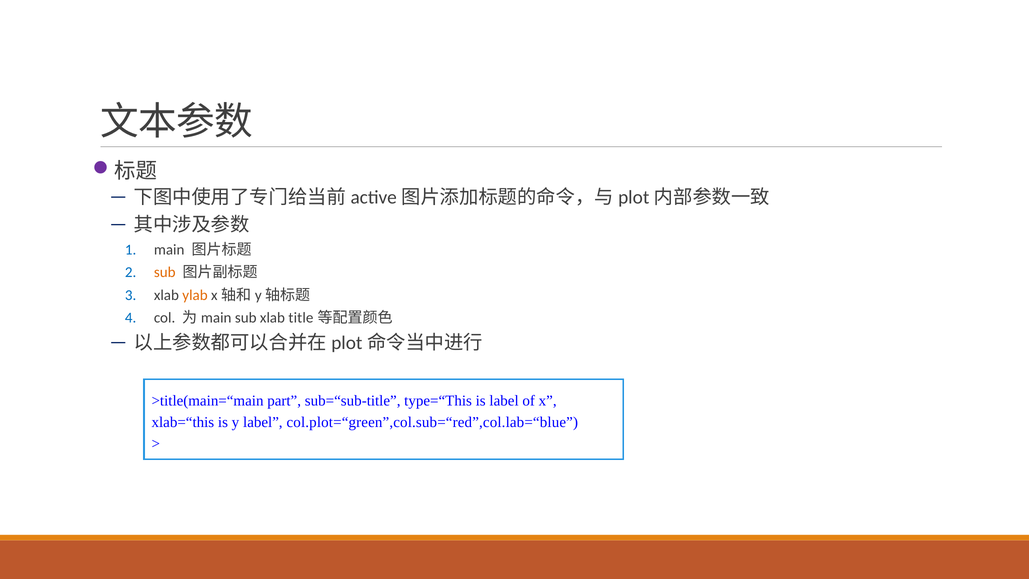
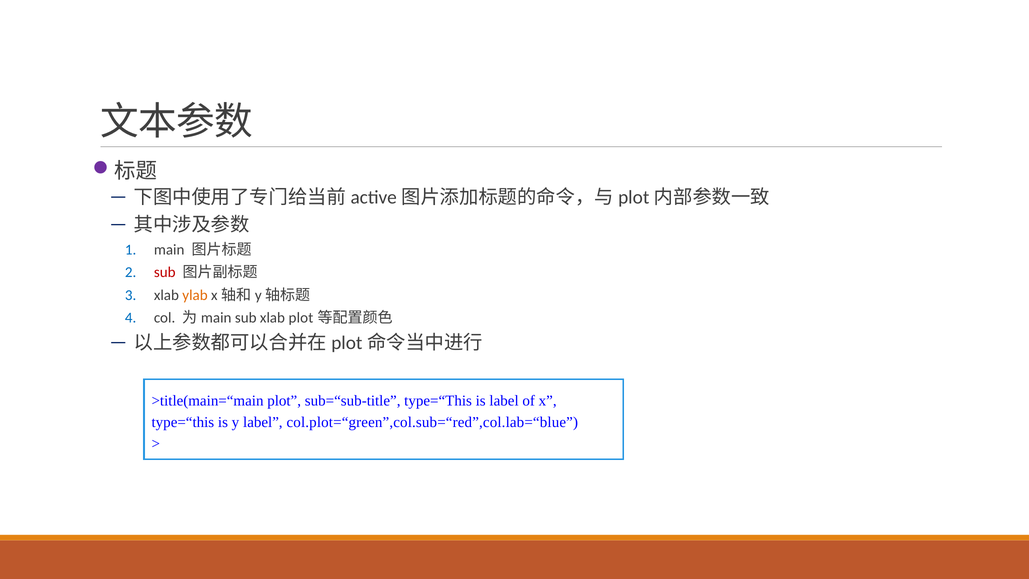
sub colour: orange -> red (165, 272)
xlab title: title -> plot (301, 318)
>title(main=“main part: part -> plot (284, 400)
xlab=“this: xlab=“this -> type=“this (183, 422)
